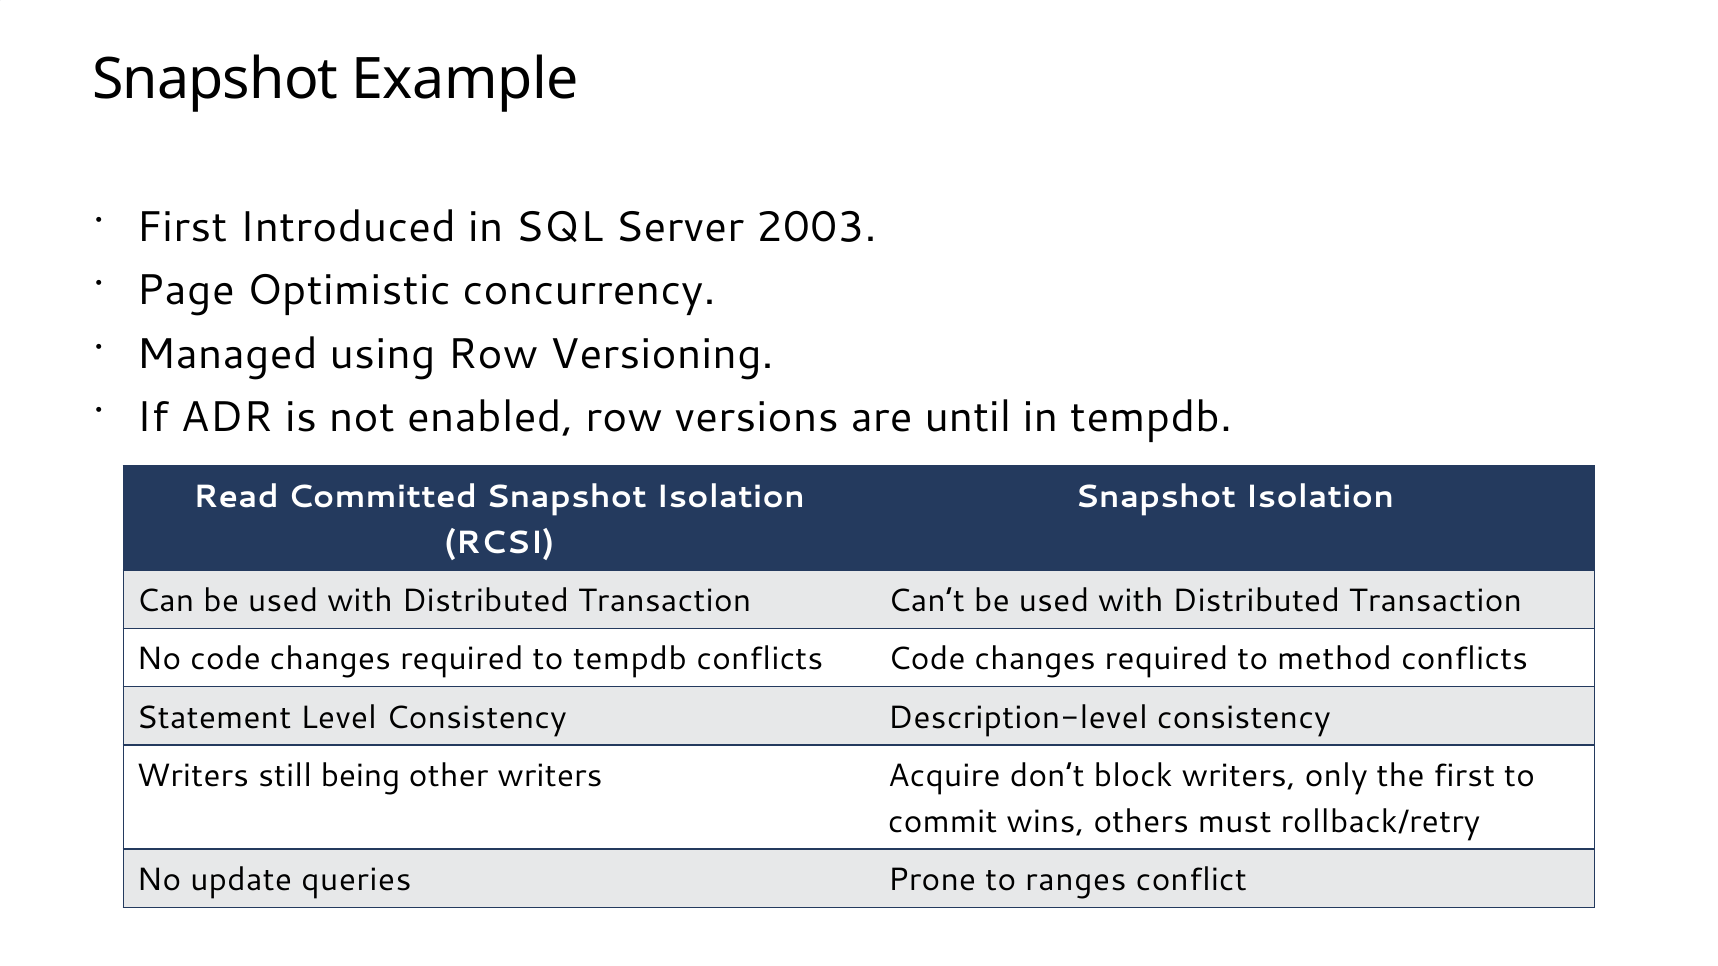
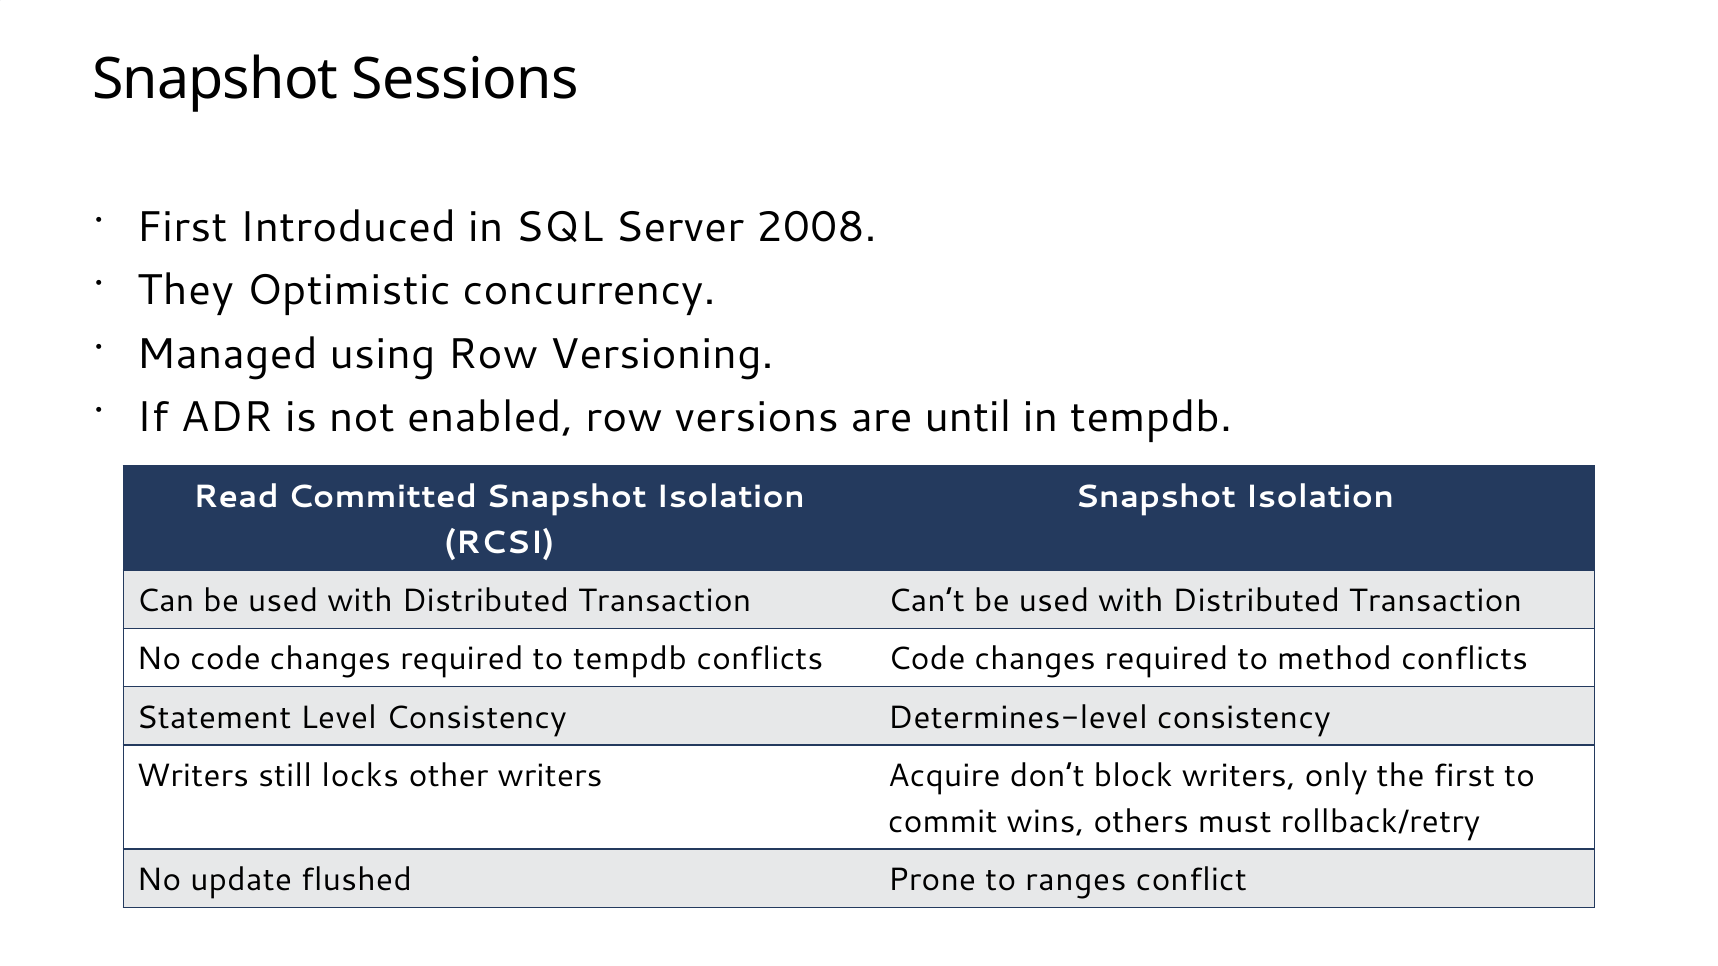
Example: Example -> Sessions (465, 80)
2003: 2003 -> 2008 (816, 227)
Page: Page -> They (185, 291)
Description-level: Description-level -> Determines-level (1018, 718)
being: being -> locks (360, 776)
queries: queries -> flushed (356, 880)
